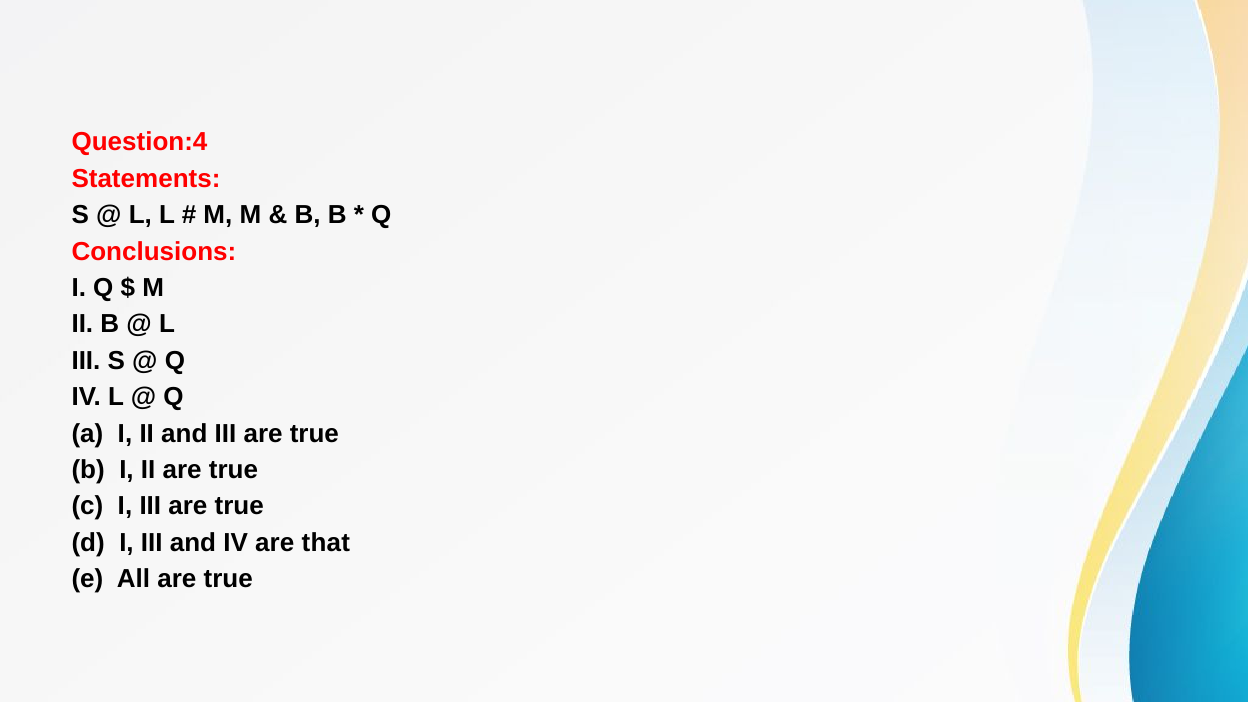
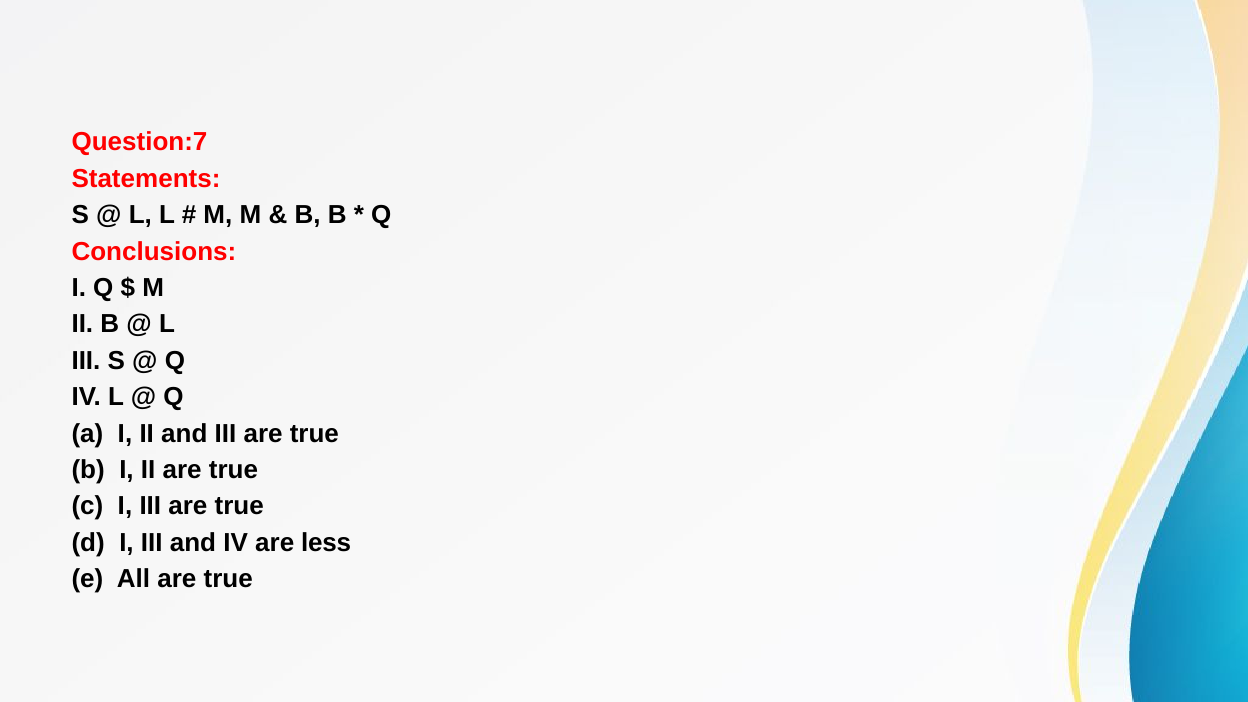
Question:4: Question:4 -> Question:7 (140, 142)
that: that -> less (326, 543)
